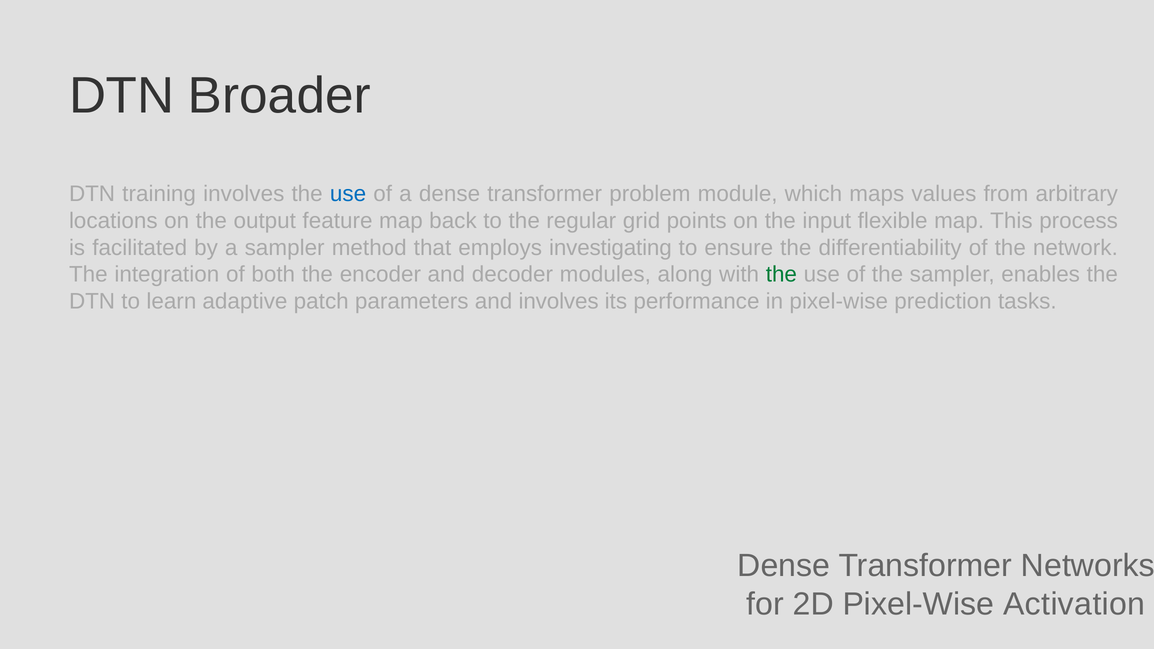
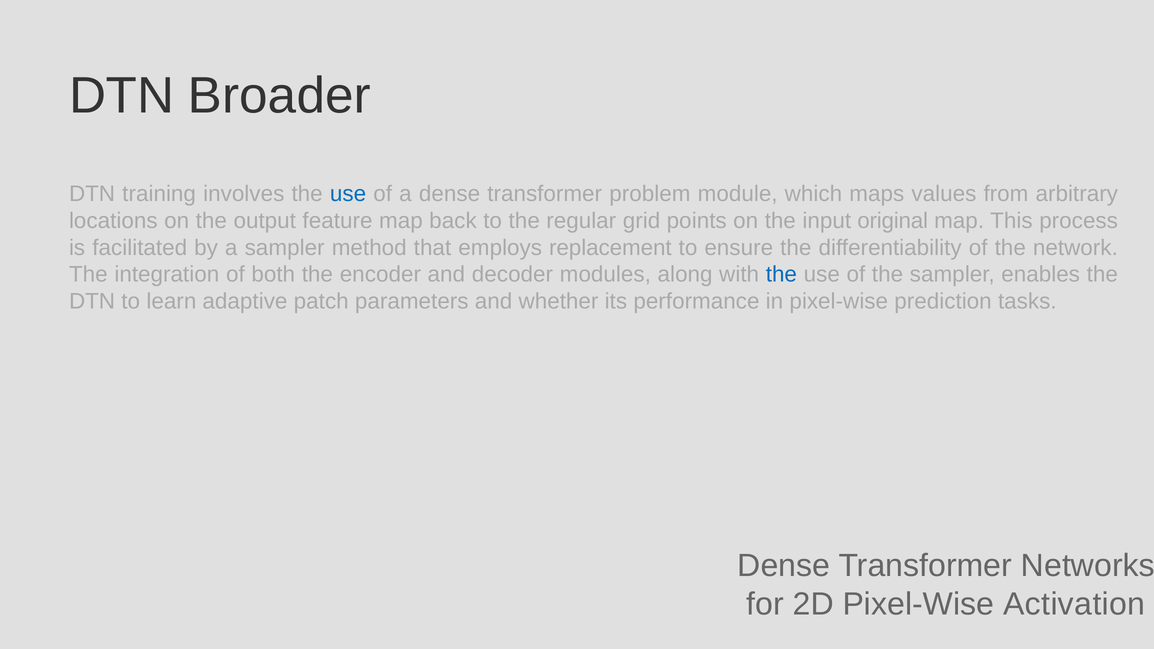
flexible: flexible -> original (893, 221)
investigating: investigating -> replacement (610, 248)
the colour: green -> blue (781, 275)
and involves: involves -> whether (559, 302)
